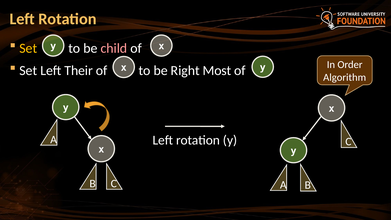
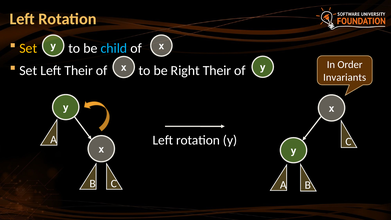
child colour: pink -> light blue (114, 48)
Right Most: Most -> Their (217, 71)
Algorithm: Algorithm -> Invariants (345, 77)
